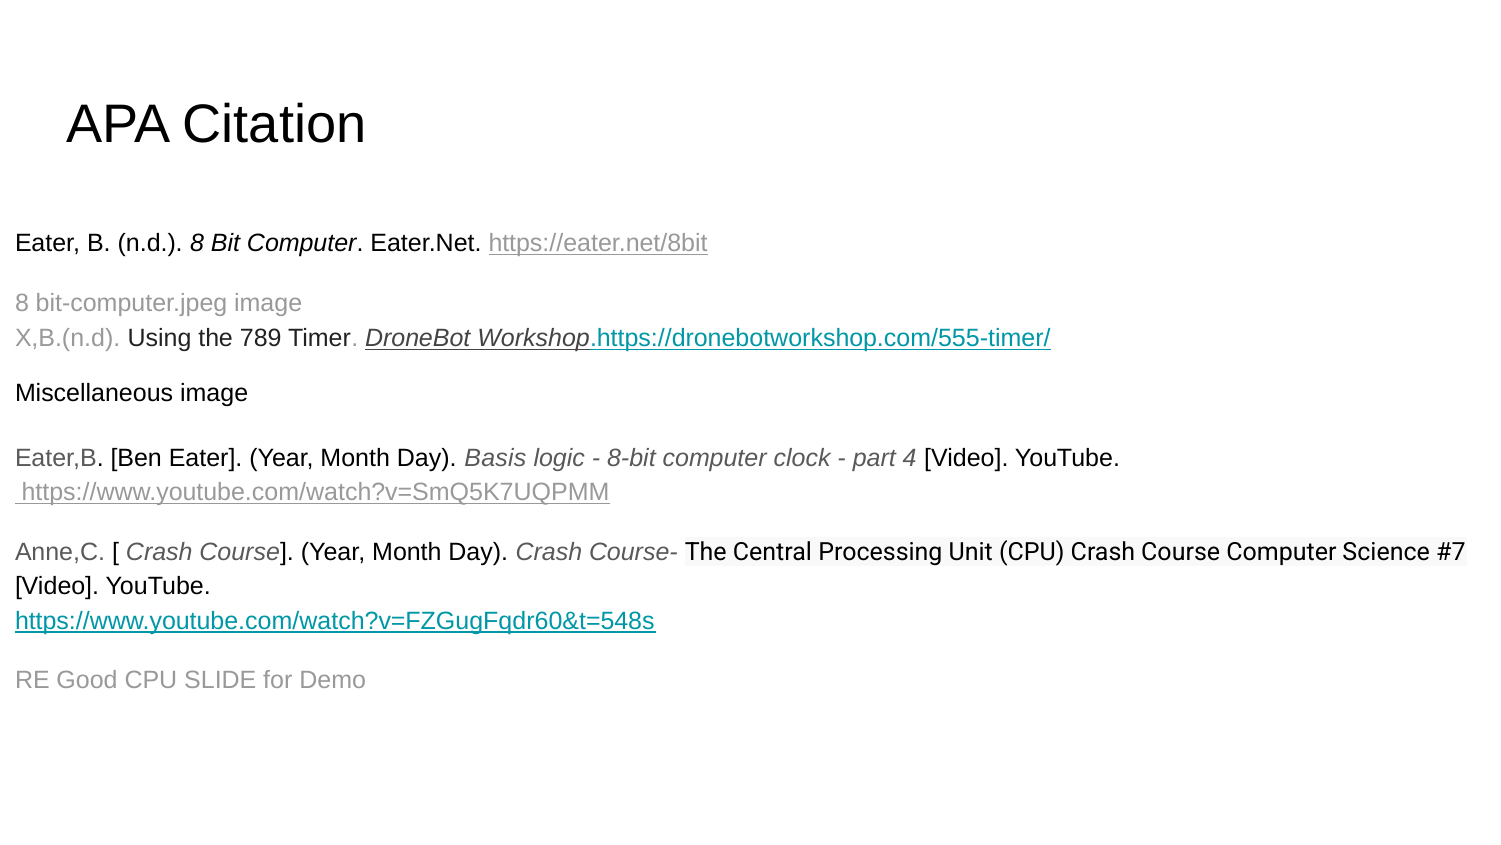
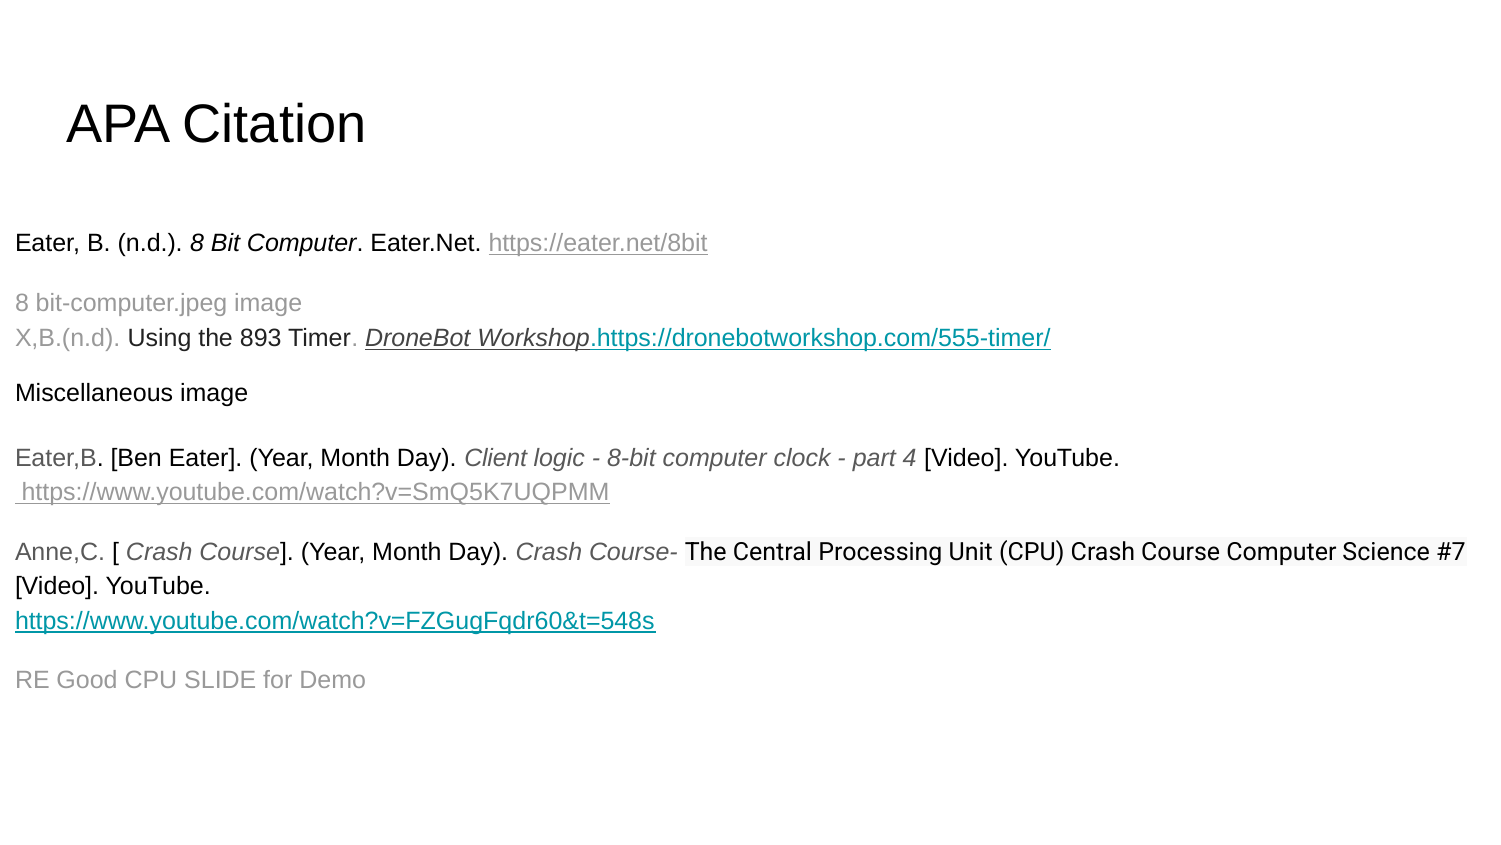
789: 789 -> 893 (261, 338)
Basis: Basis -> Client (496, 458)
